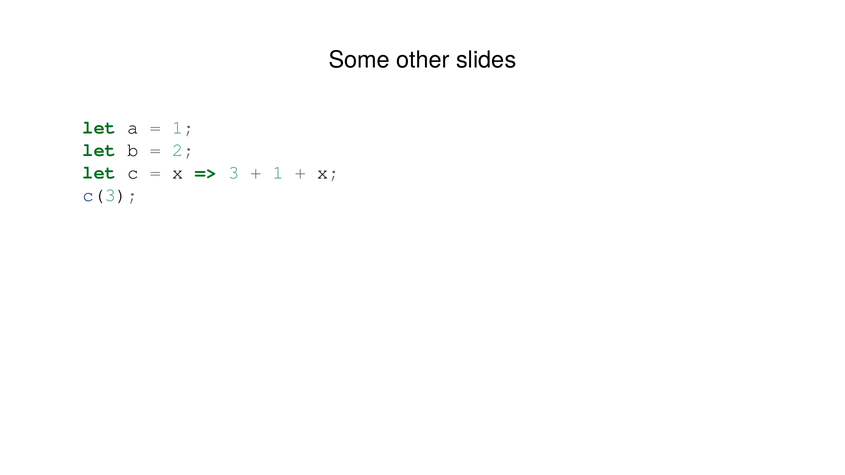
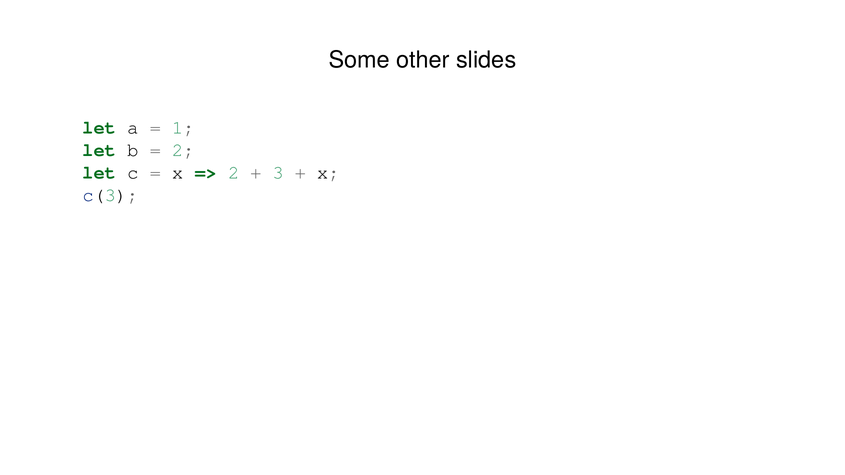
3: 3 -> 2 (234, 173)
1: 1 -> 3 (278, 173)
